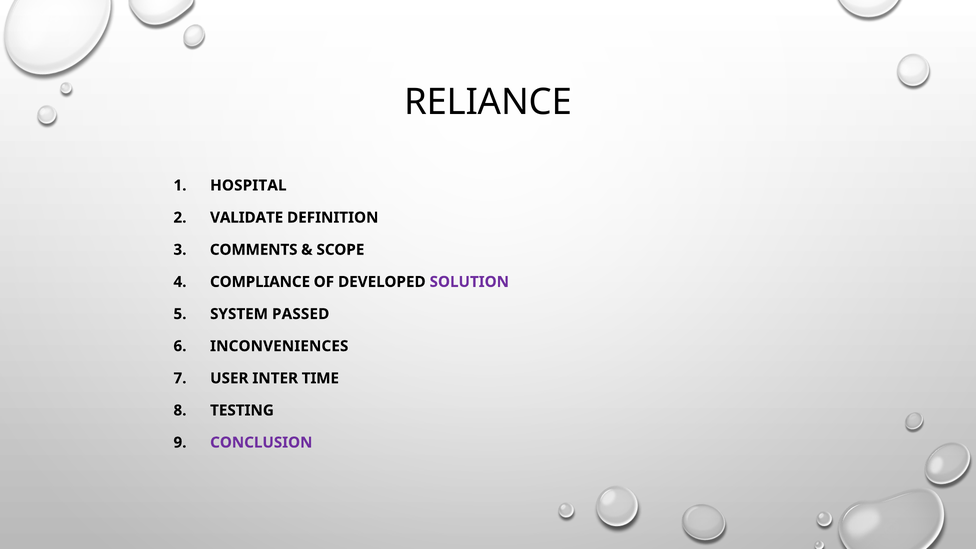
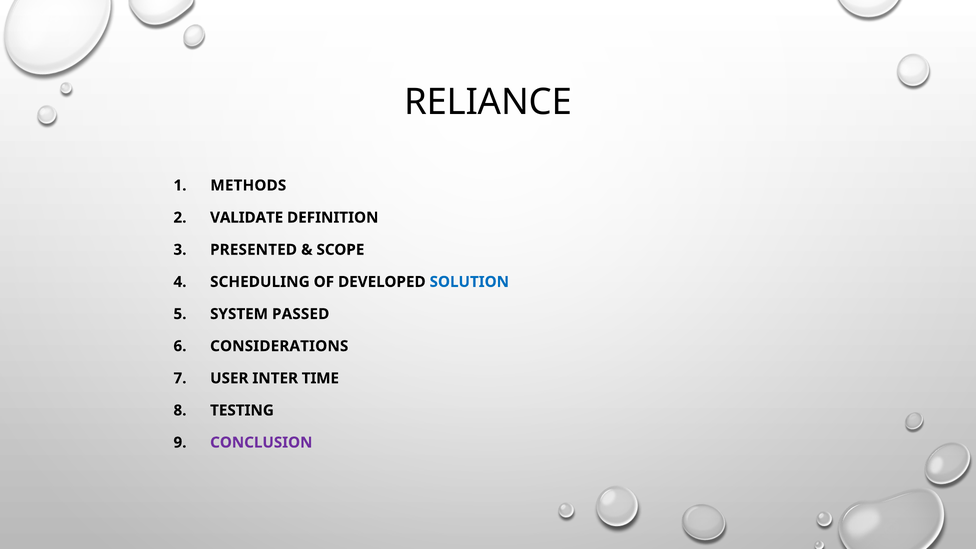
HOSPITAL: HOSPITAL -> METHODS (248, 185)
COMMENTS: COMMENTS -> PRESENTED (254, 250)
COMPLIANCE: COMPLIANCE -> SCHEDULING (260, 282)
SOLUTION colour: purple -> blue (469, 282)
INCONVENIENCES: INCONVENIENCES -> CONSIDERATIONS (279, 346)
